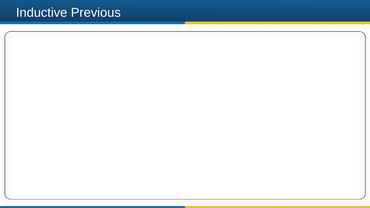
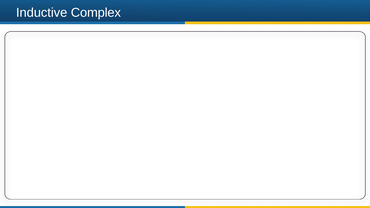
Previous: Previous -> Complex (96, 13)
